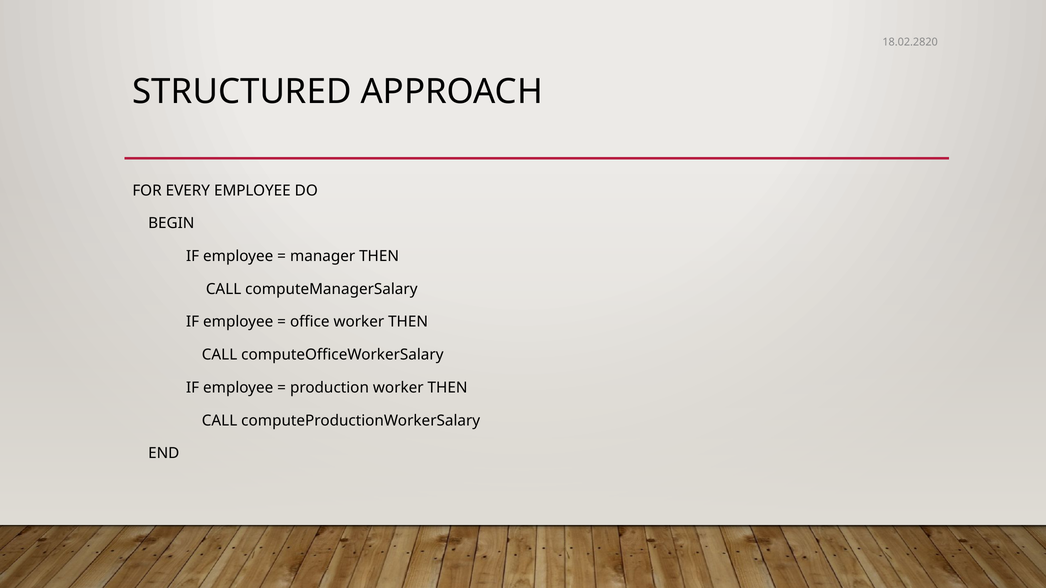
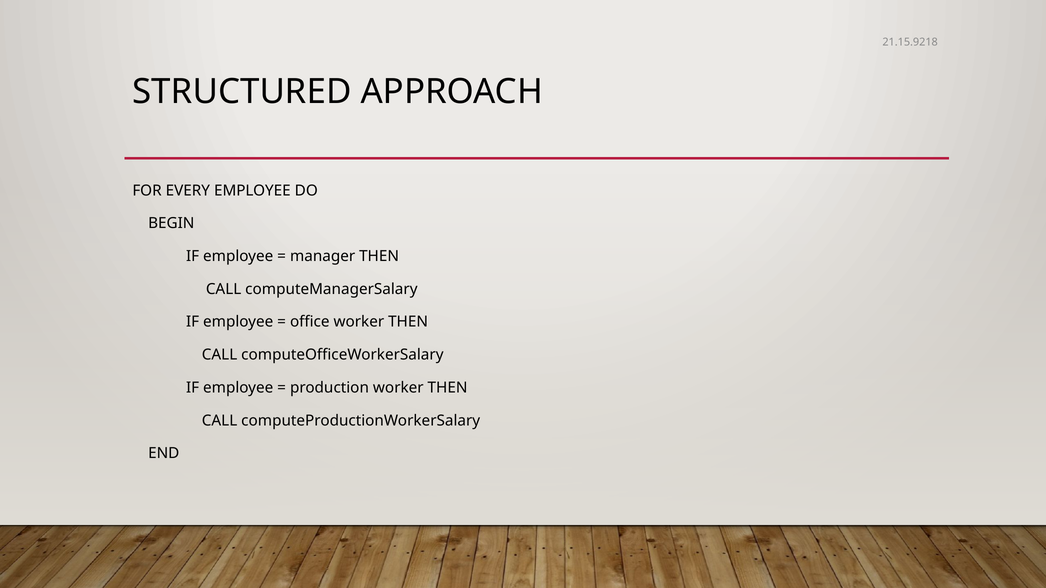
18.02.2820: 18.02.2820 -> 21.15.9218 (910, 42)
